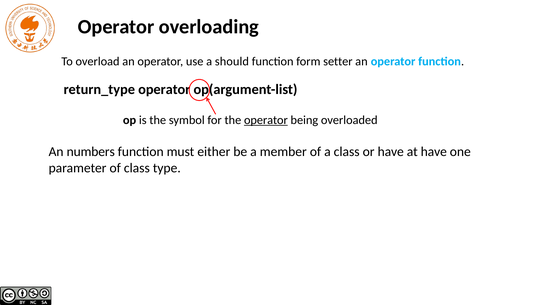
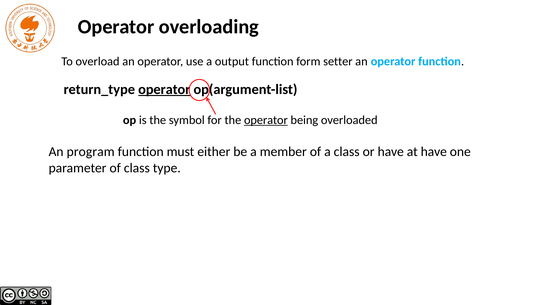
should: should -> output (232, 62)
operator underline: none -> present (164, 89)
numbers: numbers -> program (91, 152)
